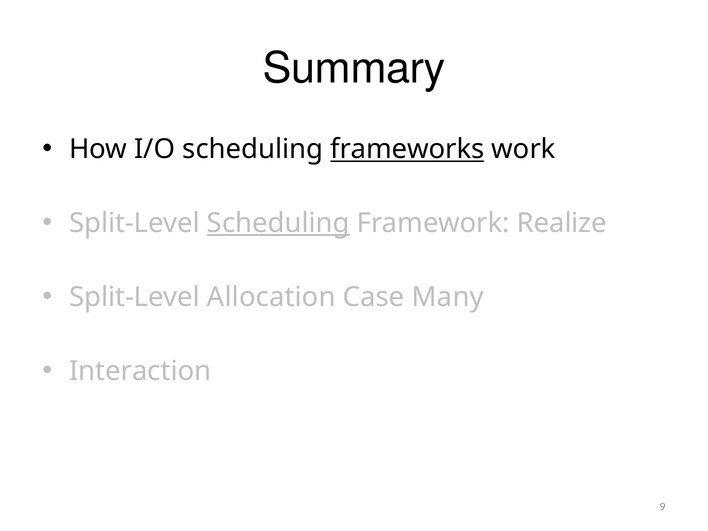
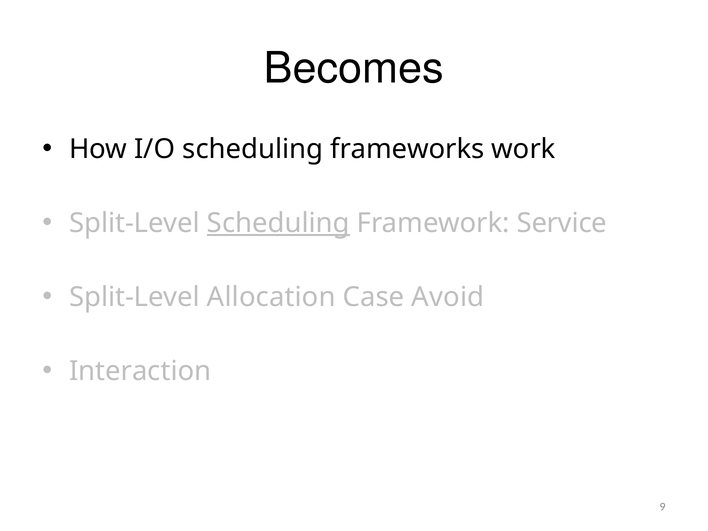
Summary: Summary -> Becomes (354, 69)
frameworks underline: present -> none (407, 149)
Realize: Realize -> Service (562, 223)
Many: Many -> Avoid (448, 297)
